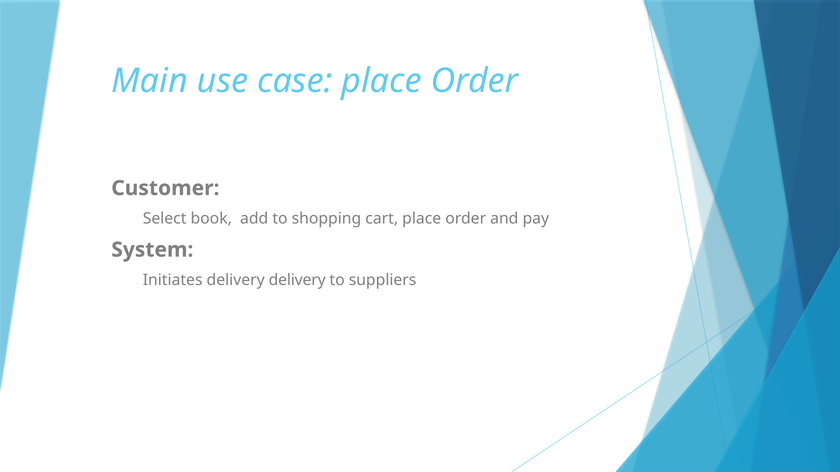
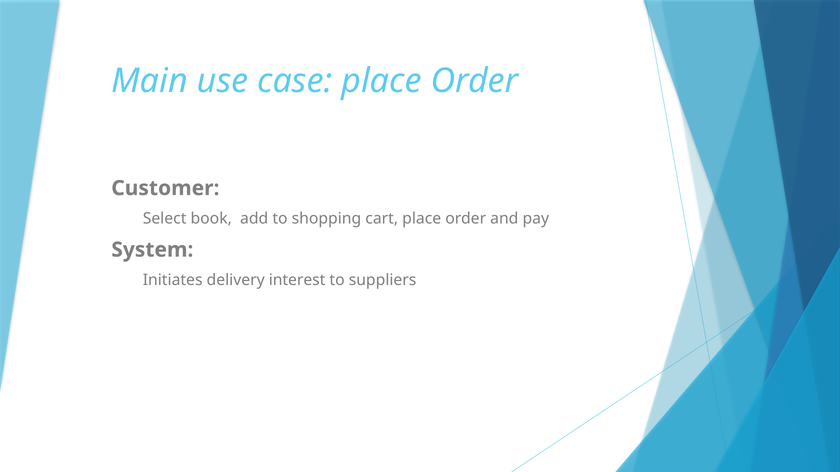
delivery delivery: delivery -> interest (297, 280)
